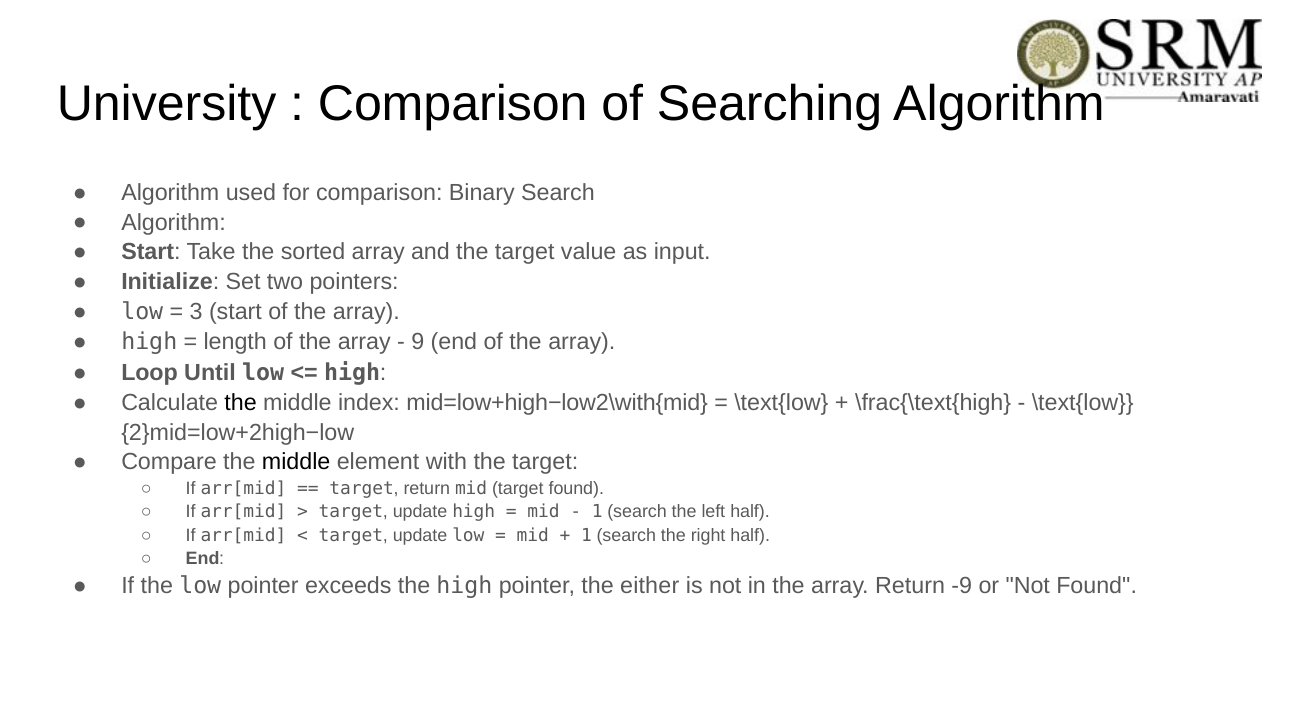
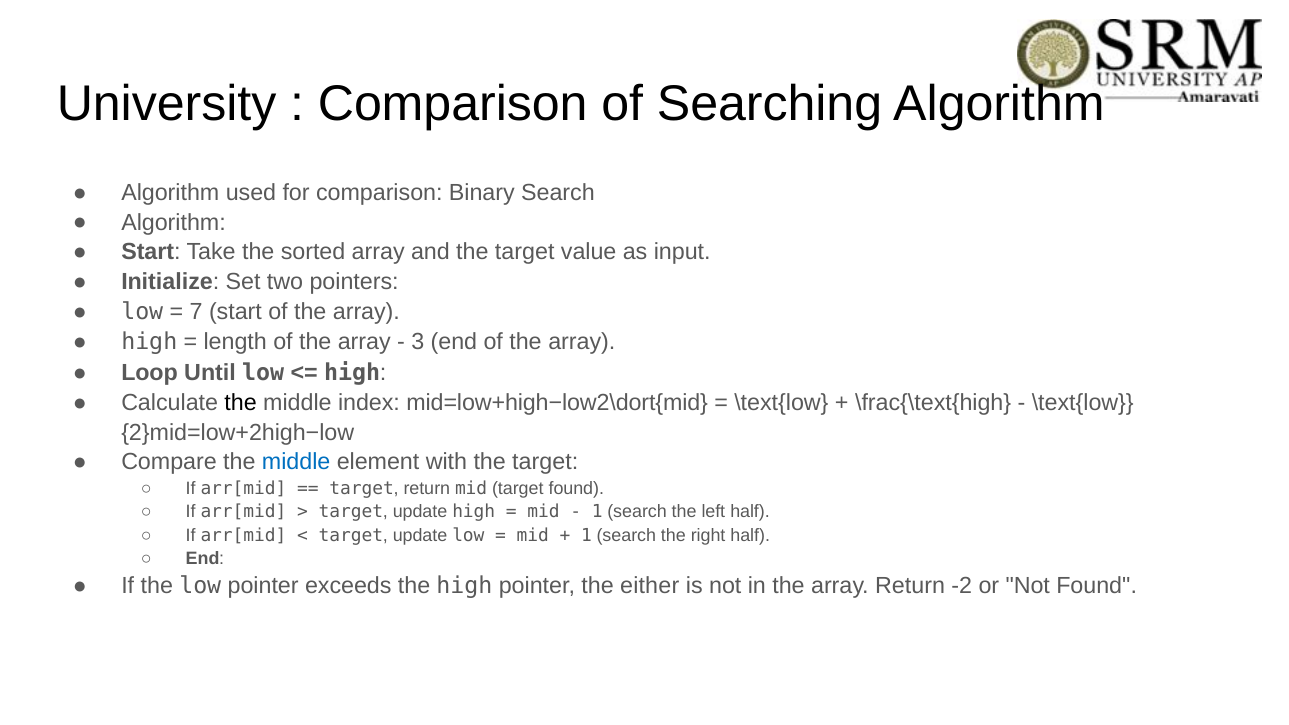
3: 3 -> 7 (196, 312)
9: 9 -> 3 (418, 342)
mid=low+high−low2\with{mid: mid=low+high−low2\with{mid -> mid=low+high−low2\dort{mid (557, 403)
middle colour: black -> blue (296, 462)
-9: -9 -> -2 (962, 586)
